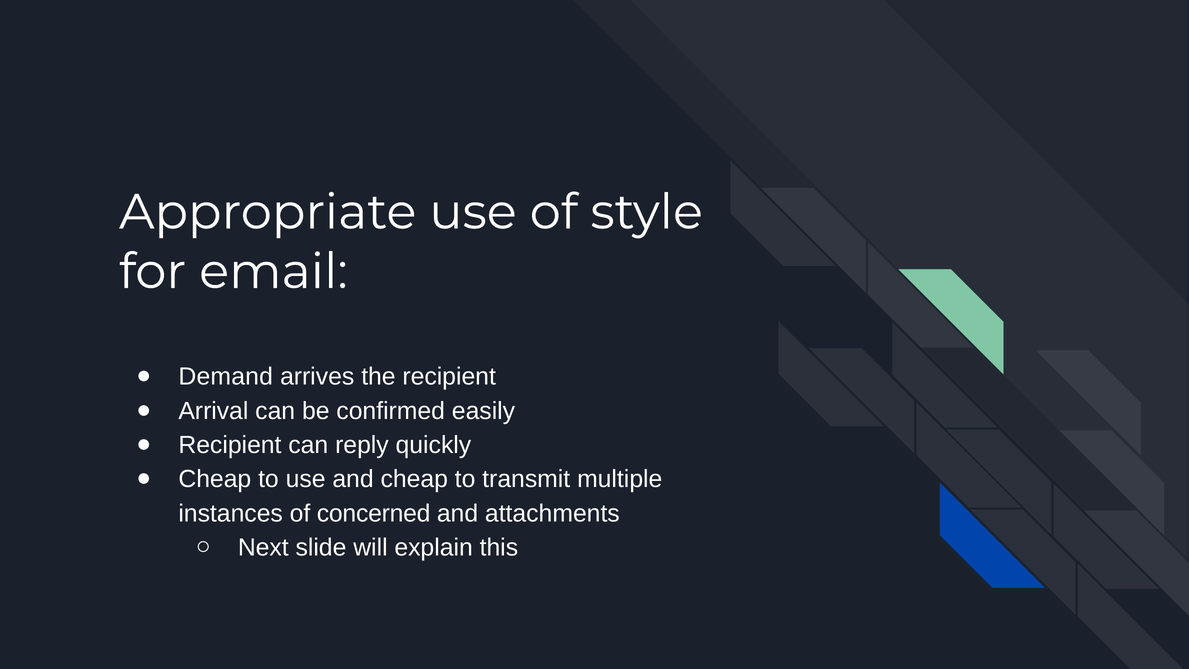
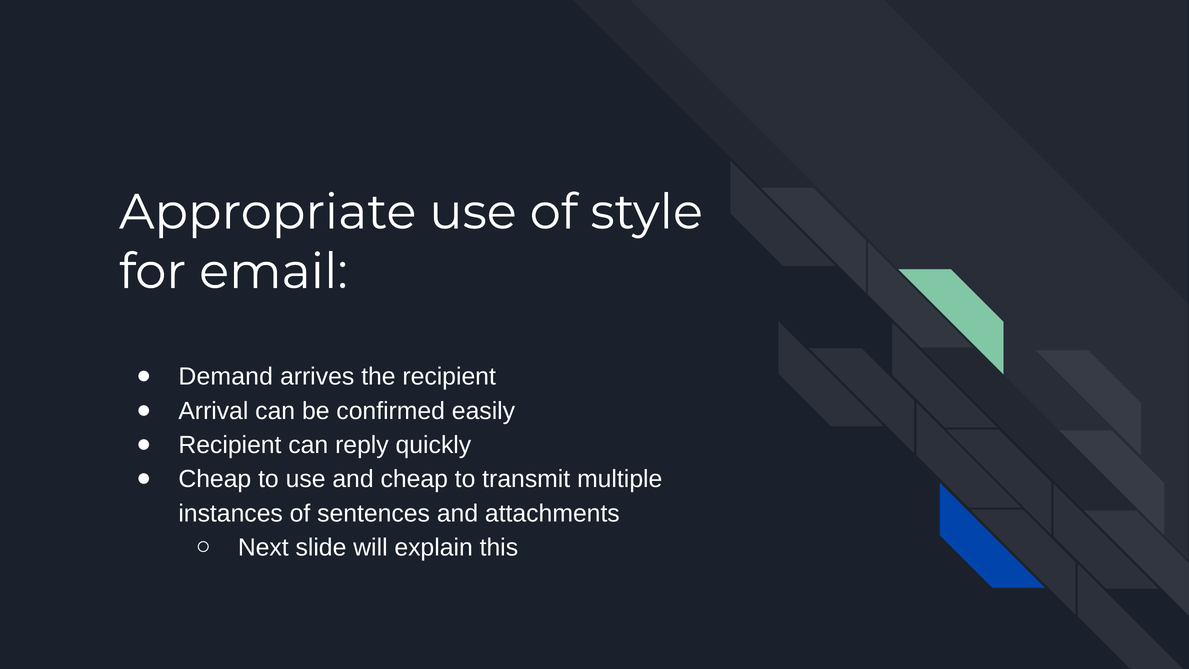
concerned: concerned -> sentences (374, 513)
